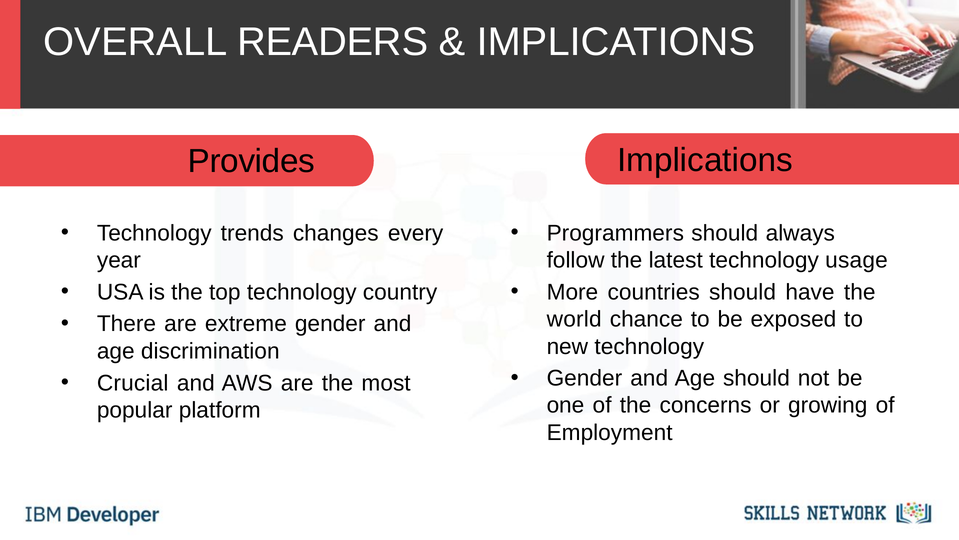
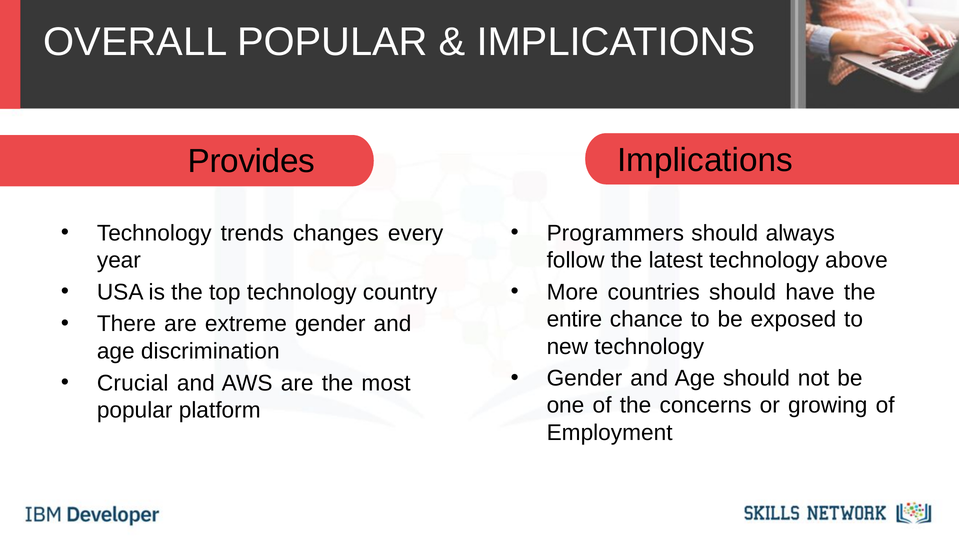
OVERALL READERS: READERS -> POPULAR (332, 42)
usage: usage -> above (857, 260)
world: world -> entire (574, 319)
